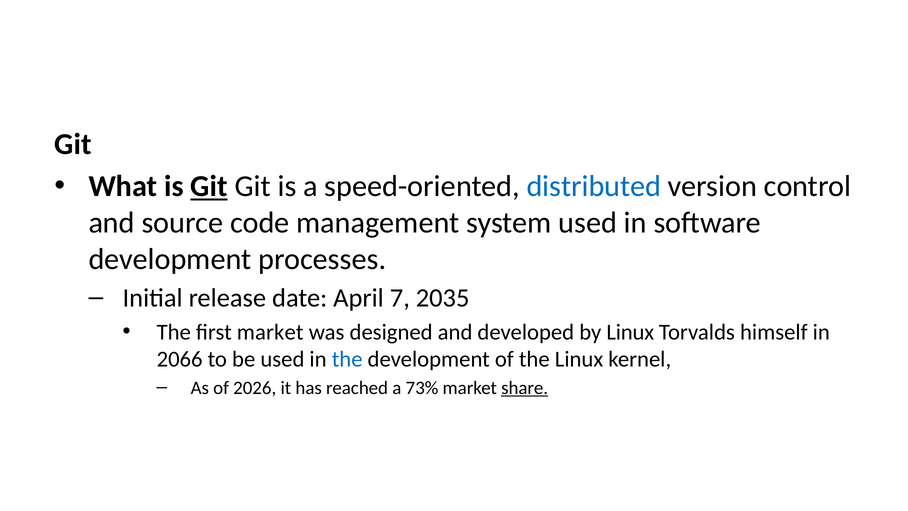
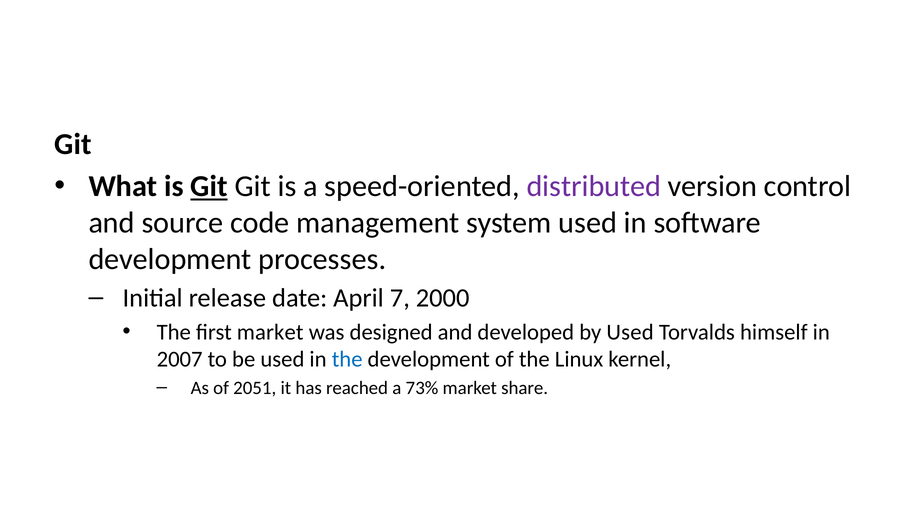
distributed colour: blue -> purple (594, 186)
2035: 2035 -> 2000 (443, 298)
by Linux: Linux -> Used (630, 332)
2066: 2066 -> 2007 (180, 359)
2026: 2026 -> 2051 (255, 388)
share underline: present -> none (525, 388)
